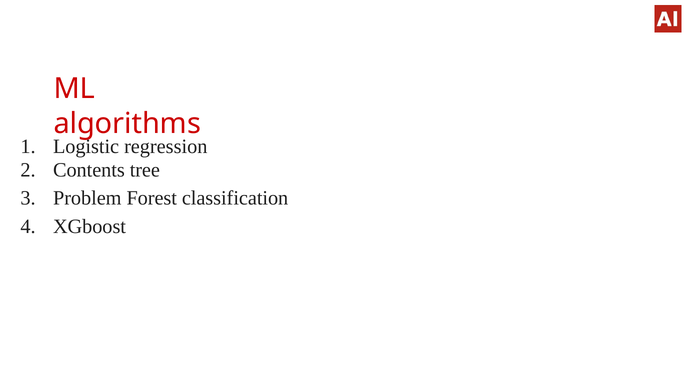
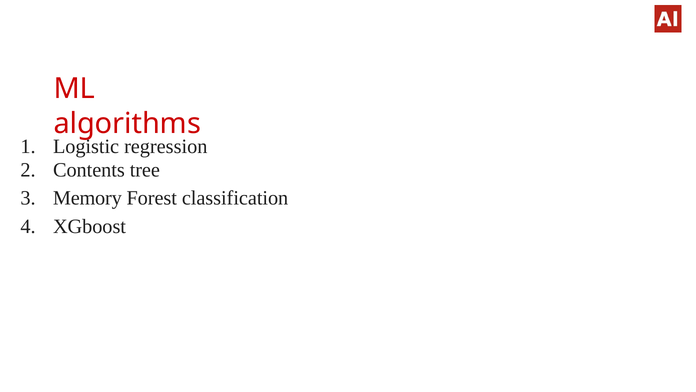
Problem: Problem -> Memory (87, 198)
